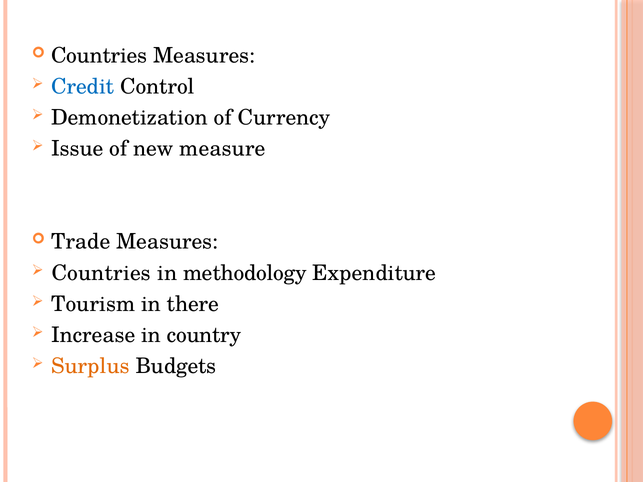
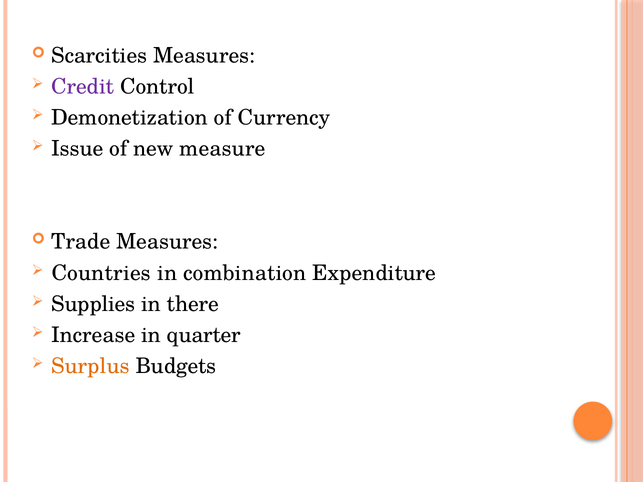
Countries: Countries -> Scarcities (99, 56)
Credit colour: blue -> purple (83, 87)
methodology: methodology -> combination (245, 273)
Tourism: Tourism -> Supplies (93, 304)
country: country -> quarter (204, 335)
